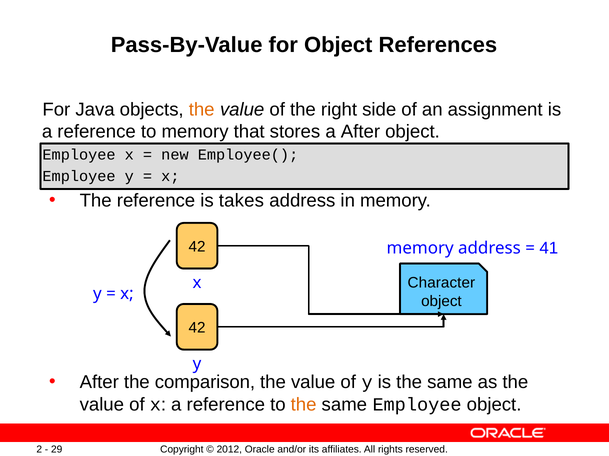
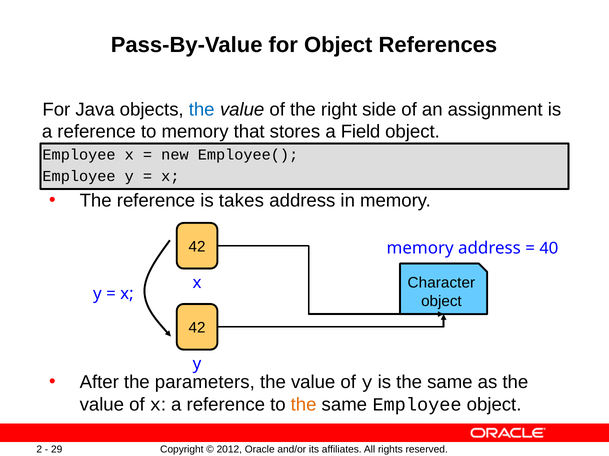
the colour: orange -> blue (202, 110)
a After: After -> Field (361, 132)
41: 41 -> 40 (549, 249)
comparison: comparison -> parameters (205, 383)
